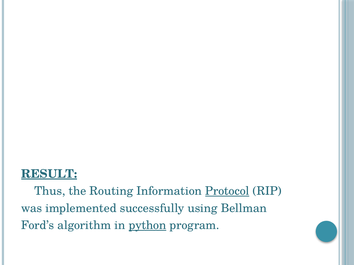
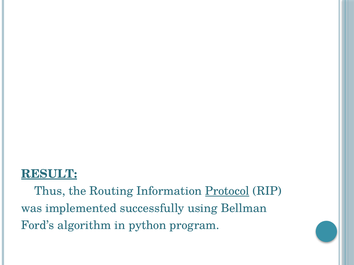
python underline: present -> none (147, 226)
